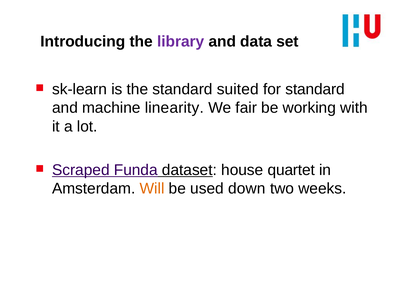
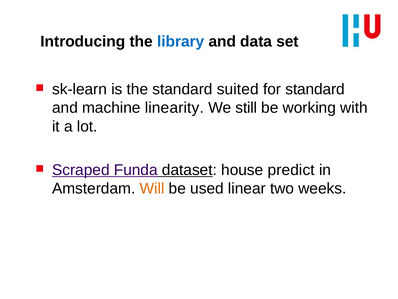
library colour: purple -> blue (181, 42)
fair: fair -> still (246, 108)
quartet: quartet -> predict (291, 170)
down: down -> linear (247, 188)
